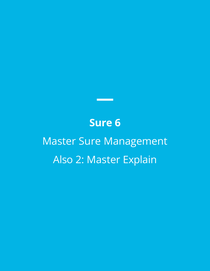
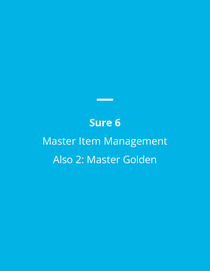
Master Sure: Sure -> Item (90, 142)
Explain: Explain -> Golden (140, 160)
